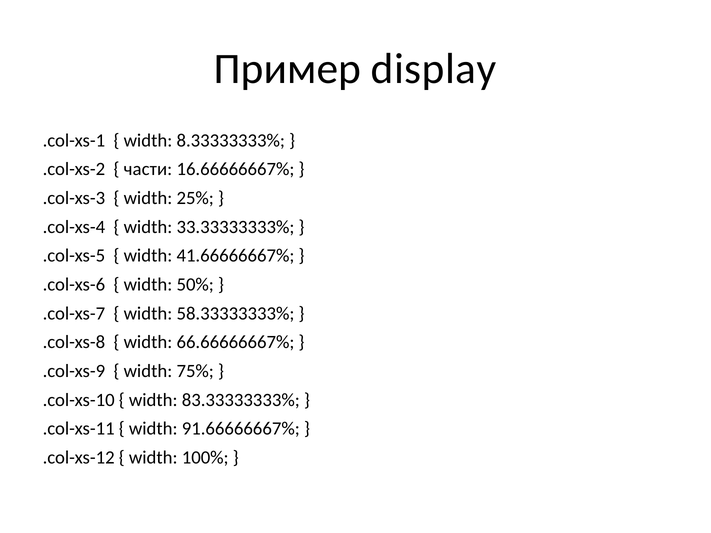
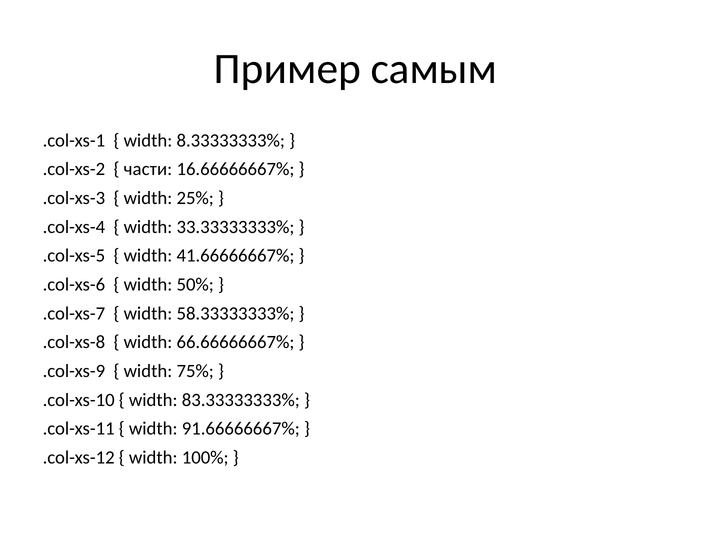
display: display -> самым (434, 69)
